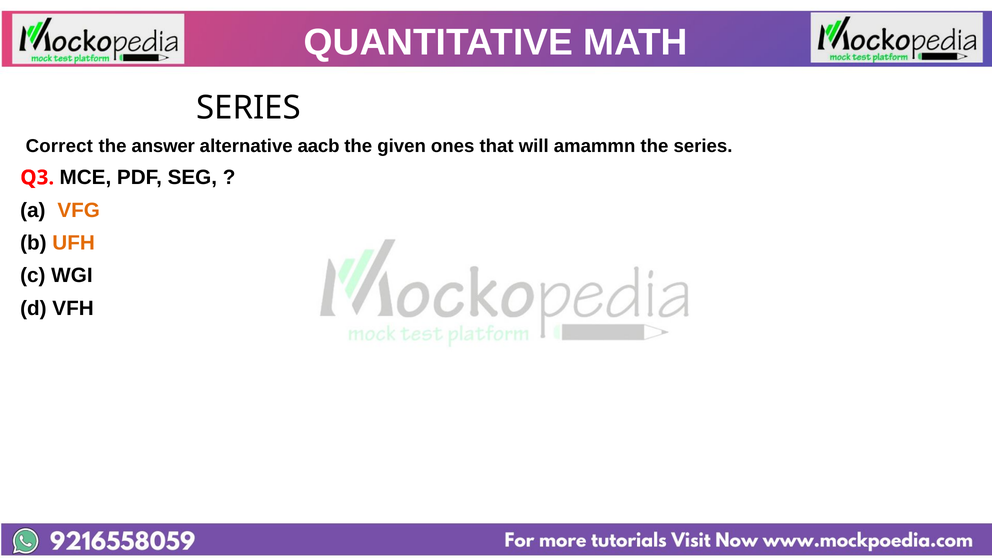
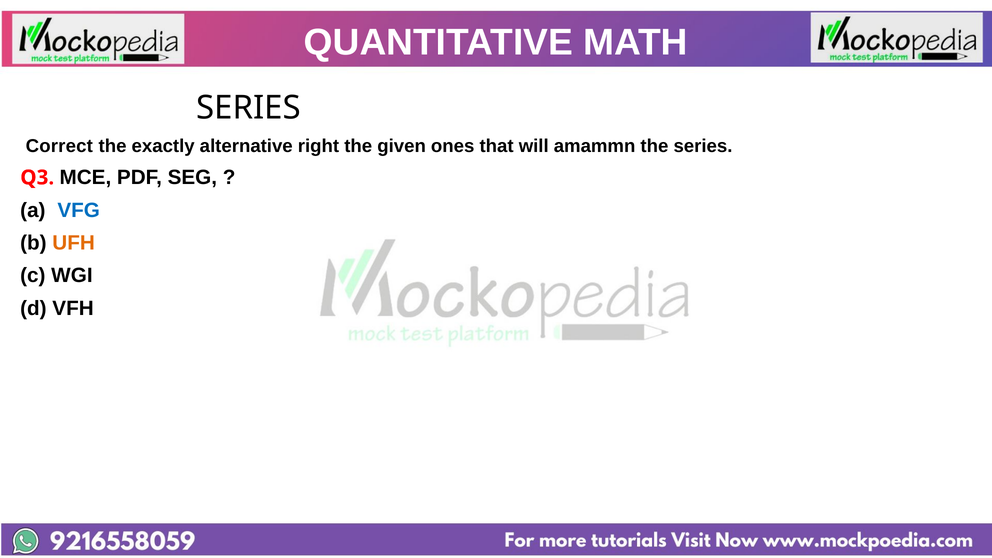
answer: answer -> exactly (163, 146)
aacb: aacb -> right (318, 146)
VFG colour: orange -> blue (79, 210)
